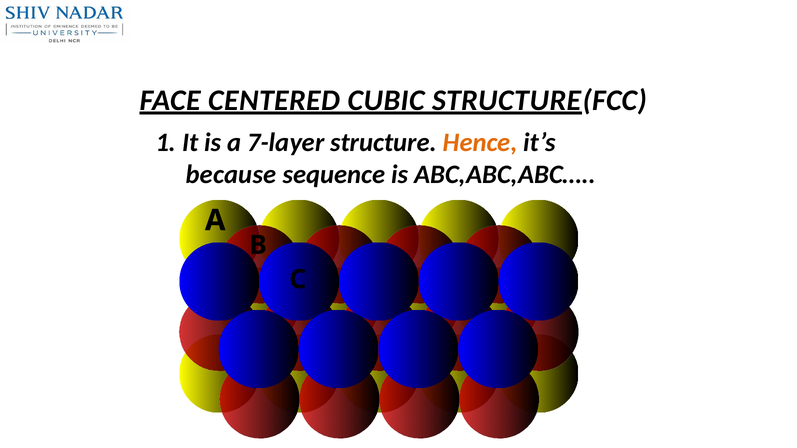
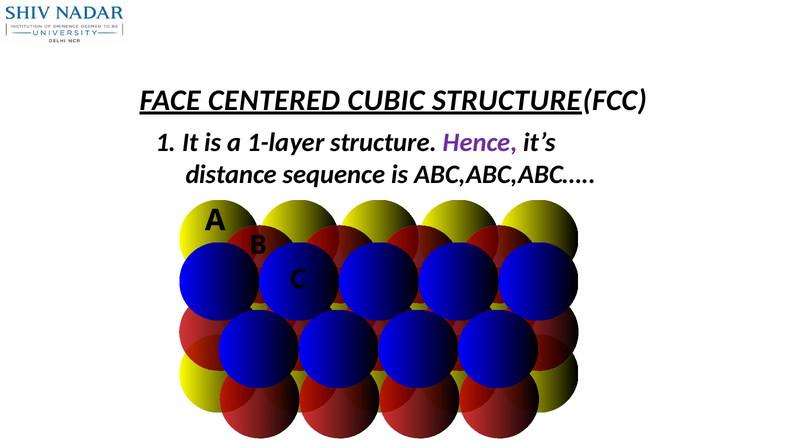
7-layer: 7-layer -> 1-layer (286, 143)
Hence colour: orange -> purple (480, 143)
because: because -> distance (231, 174)
